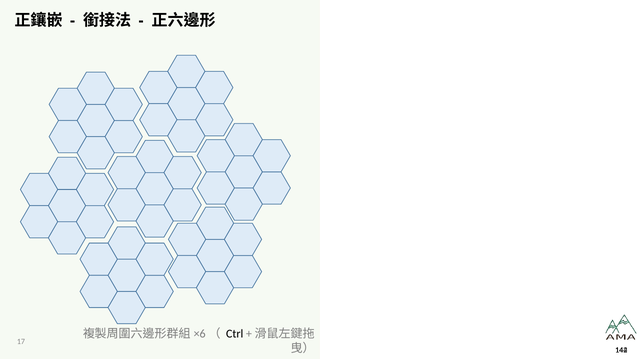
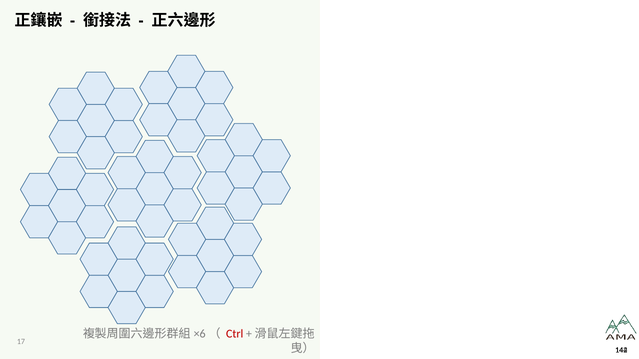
Ctrl colour: black -> red (235, 334)
